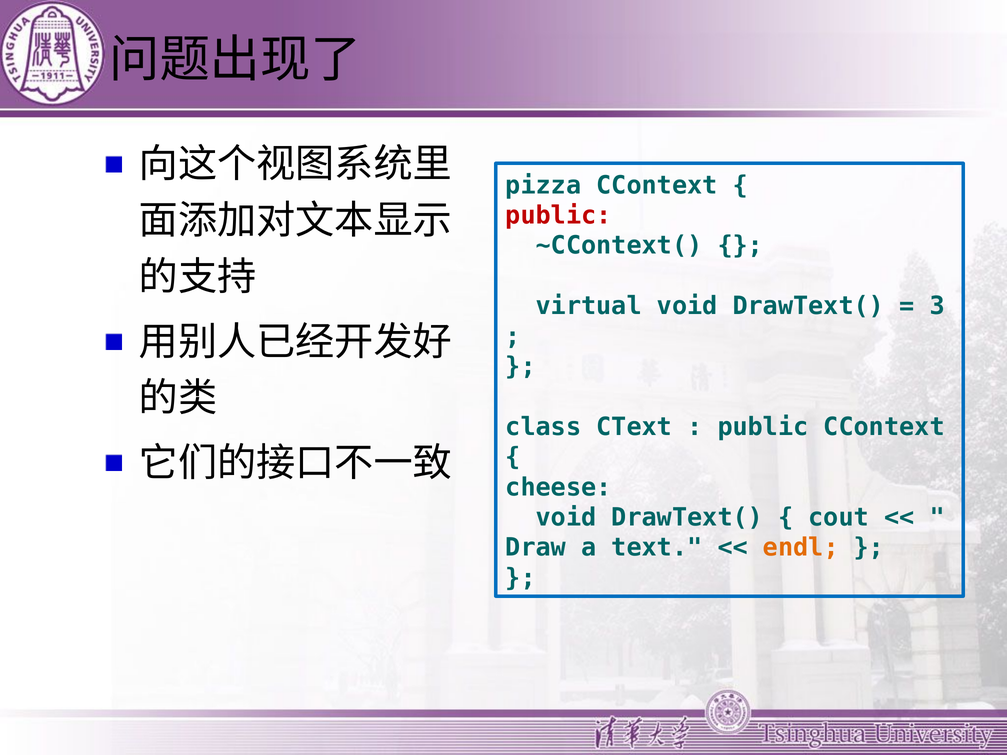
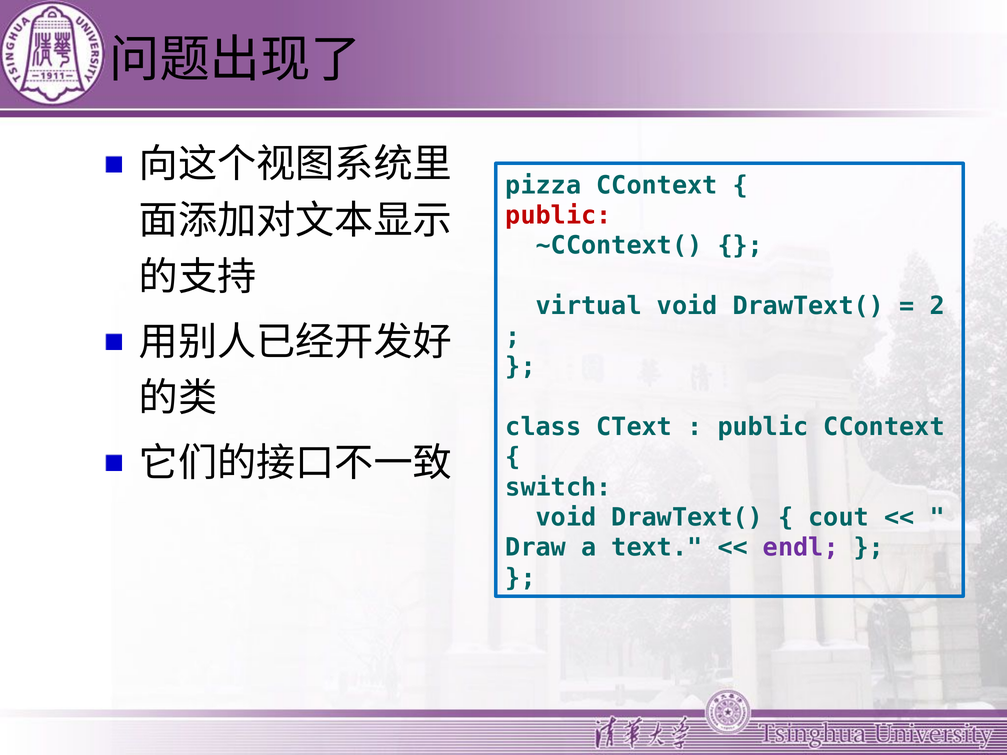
3: 3 -> 2 (937, 306)
cheese: cheese -> switch (558, 487)
endl colour: orange -> purple (801, 548)
